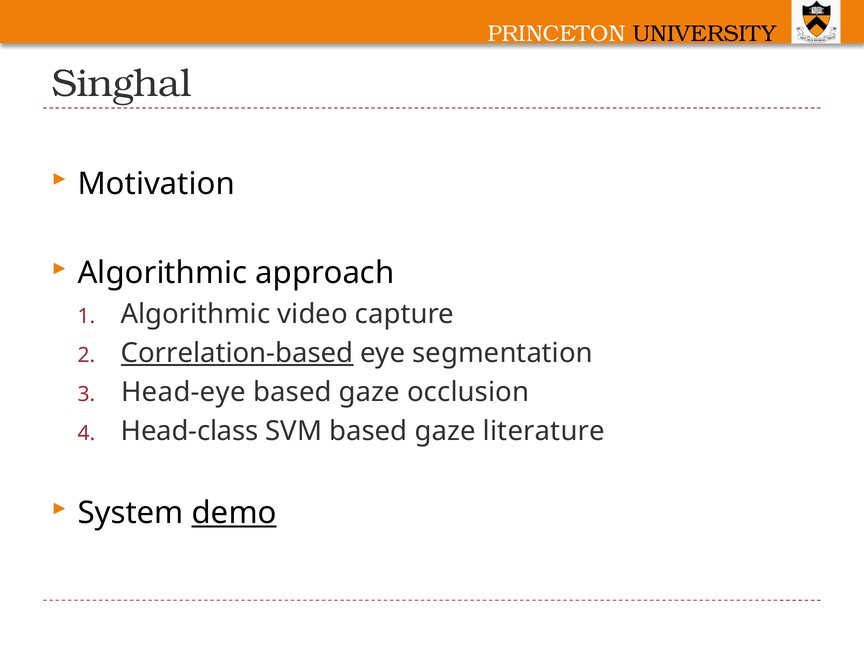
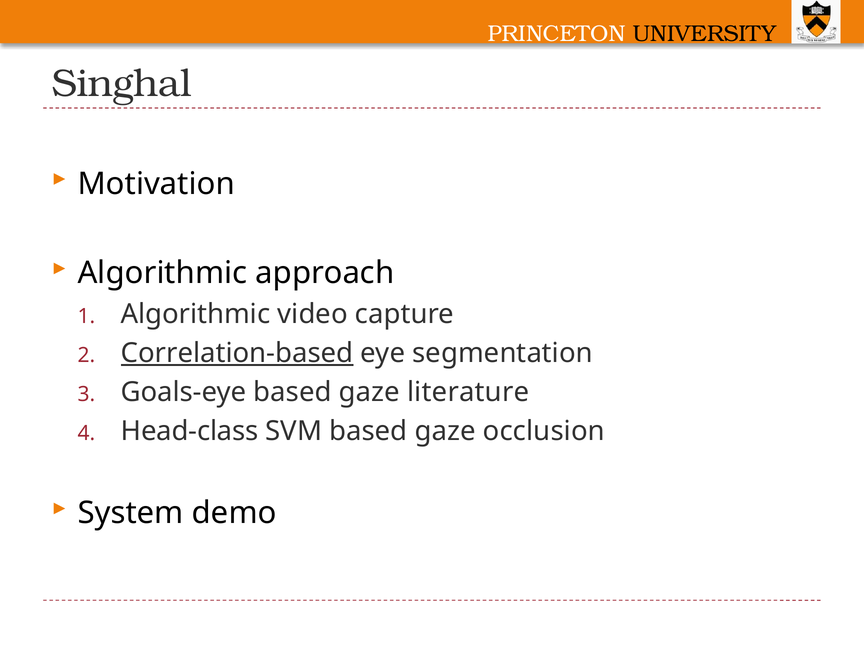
Head-eye: Head-eye -> Goals-eye (184, 392)
occlusion: occlusion -> literature (468, 392)
literature: literature -> occlusion (544, 431)
demo underline: present -> none (234, 513)
